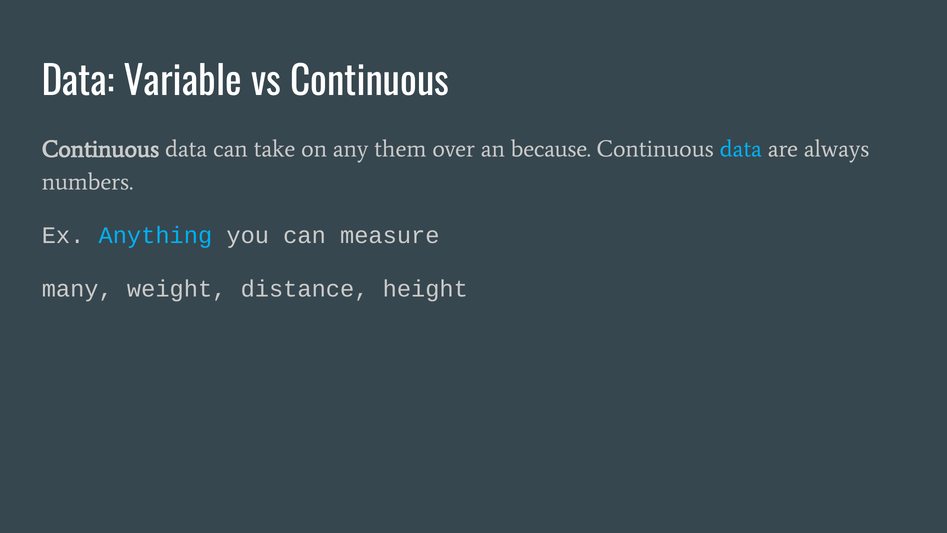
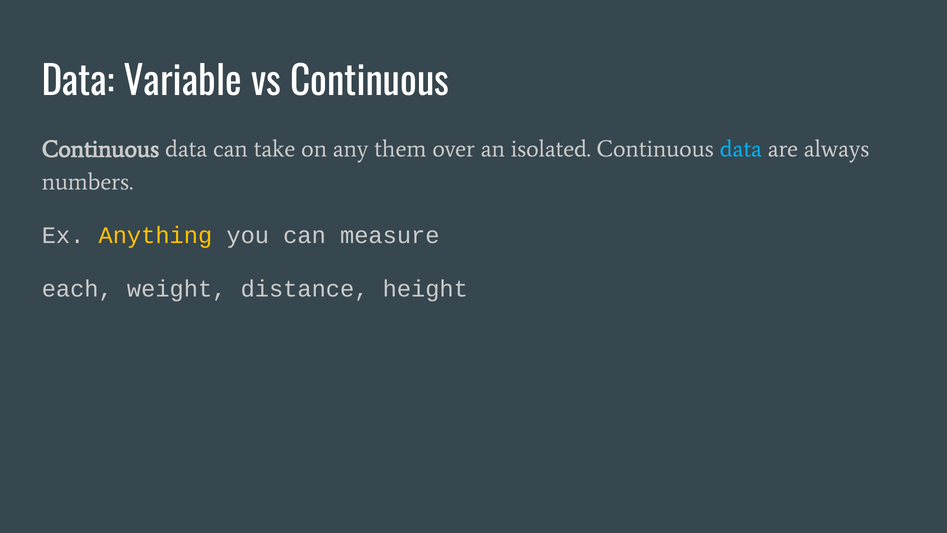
because: because -> isolated (551, 149)
Anything colour: light blue -> yellow (155, 235)
many: many -> each (77, 289)
